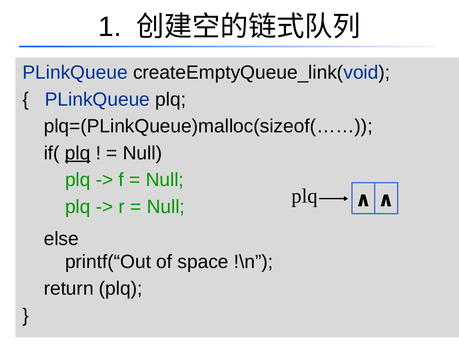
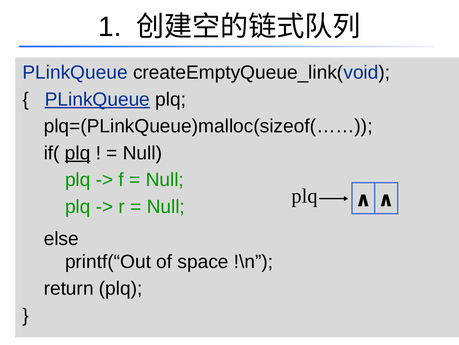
PLinkQueue underline: none -> present (97, 99)
